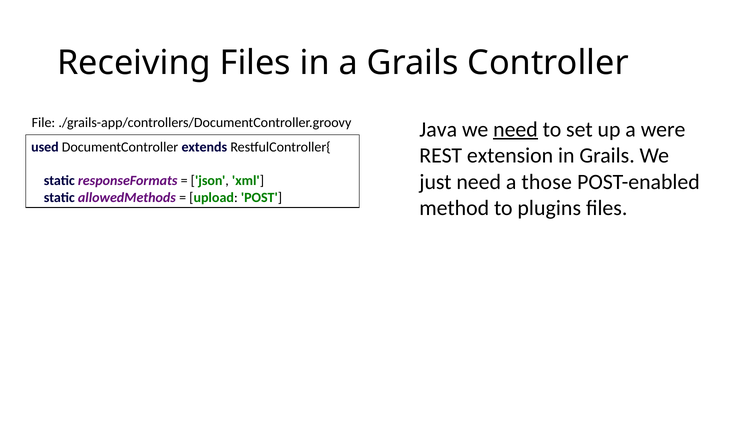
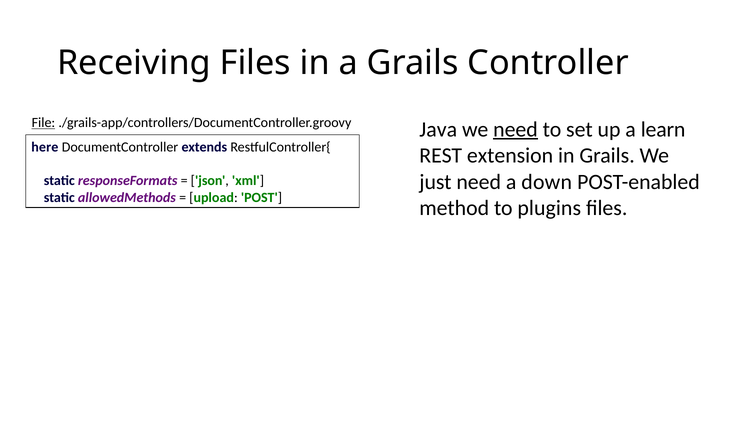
File underline: none -> present (43, 123)
were: were -> learn (663, 129)
used: used -> here (45, 147)
those: those -> down (547, 182)
